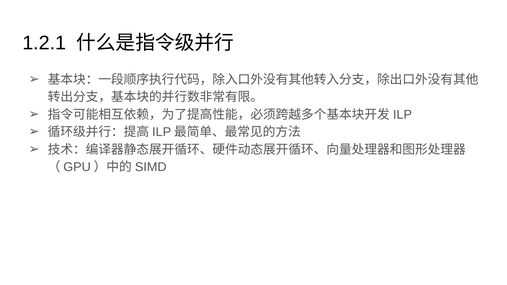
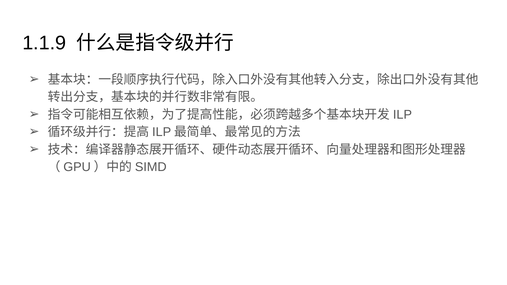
1.2.1: 1.2.1 -> 1.1.9 (44, 43)
